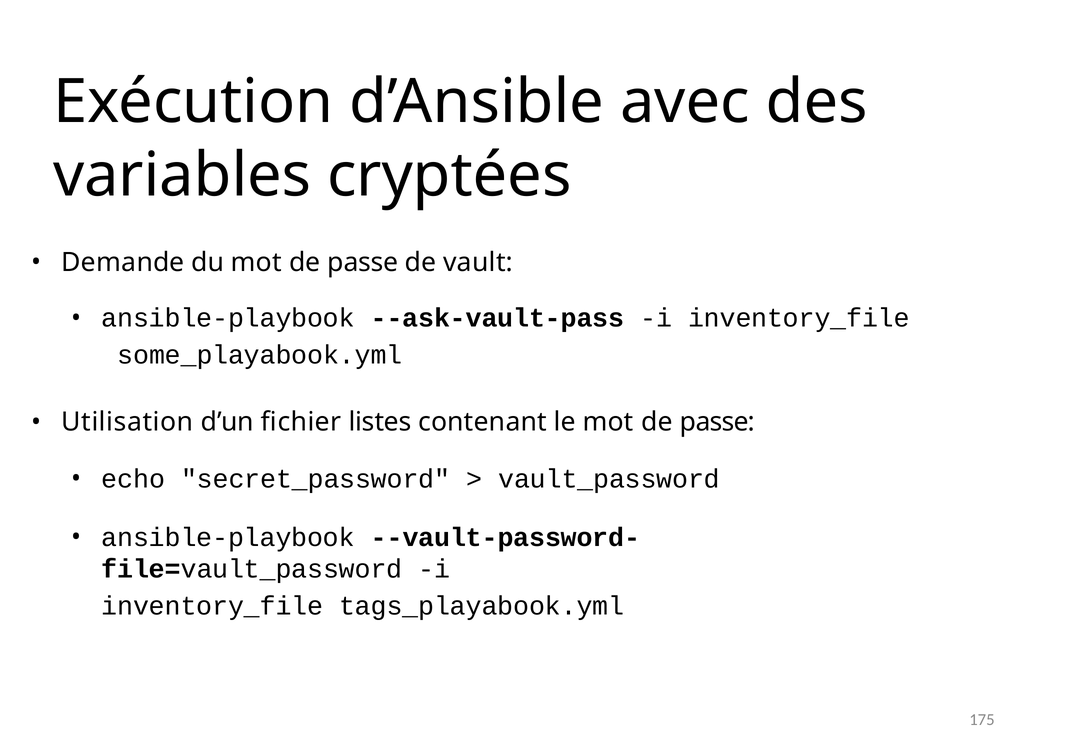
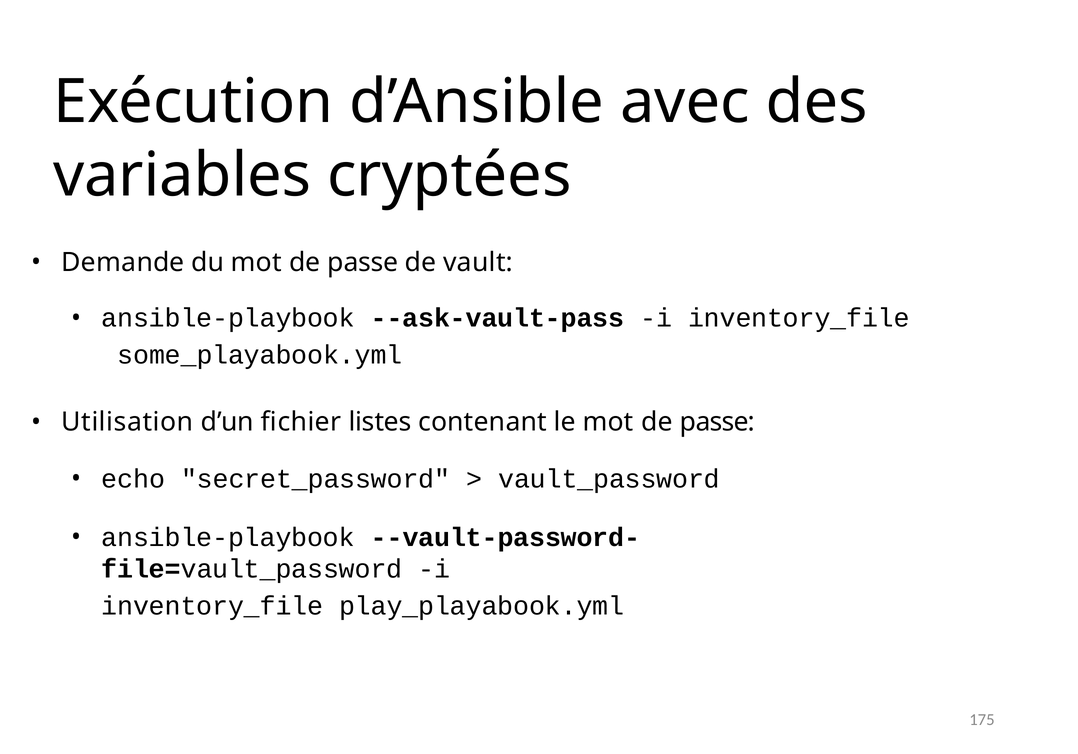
tags_playabook.yml: tags_playabook.yml -> play_playabook.yml (482, 606)
